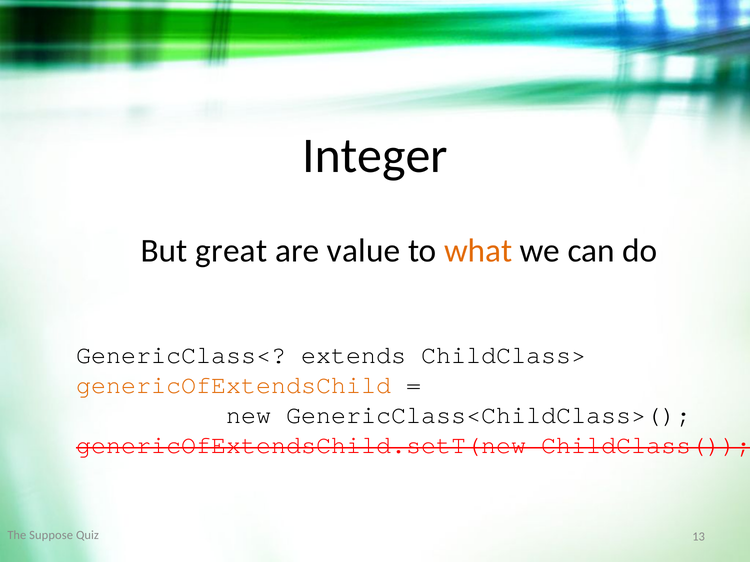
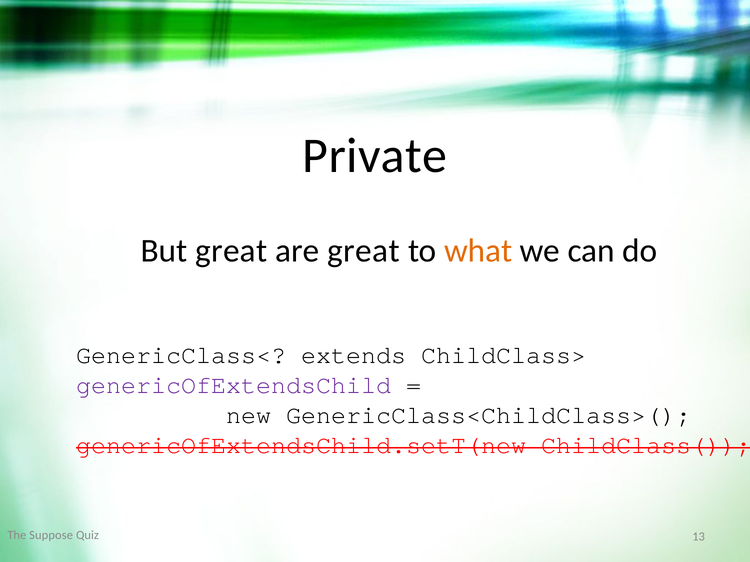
Integer: Integer -> Private (375, 156)
are value: value -> great (364, 251)
genericOfExtendsChild colour: orange -> purple (234, 385)
